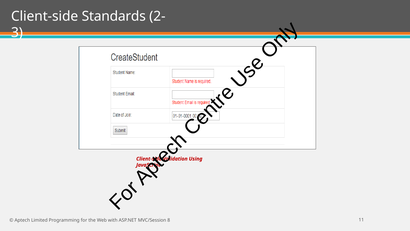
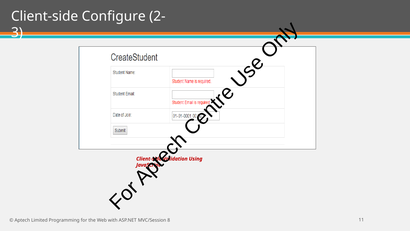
Standards: Standards -> Configure (114, 16)
